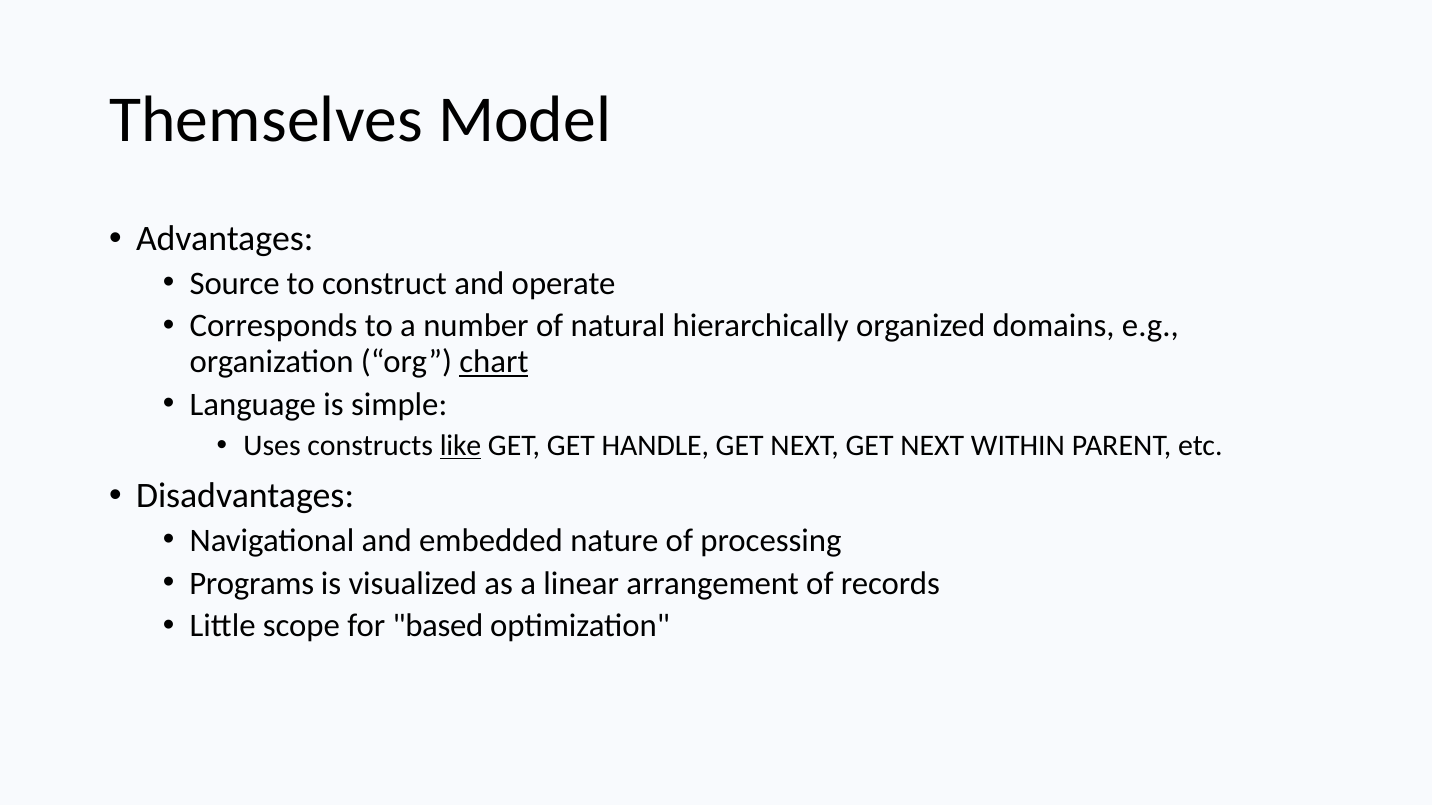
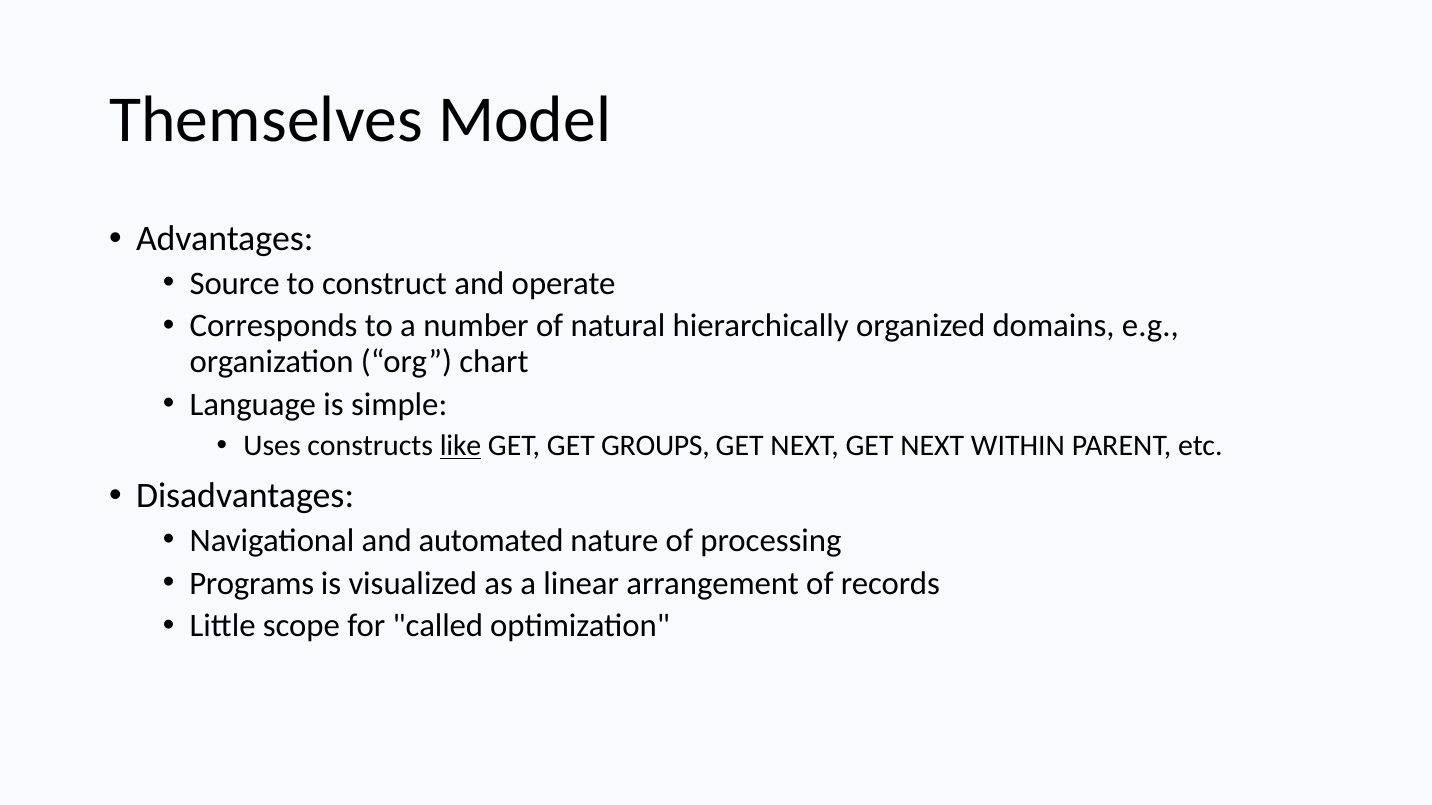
chart underline: present -> none (494, 362)
HANDLE: HANDLE -> GROUPS (656, 446)
embedded: embedded -> automated (491, 541)
based: based -> called (438, 626)
